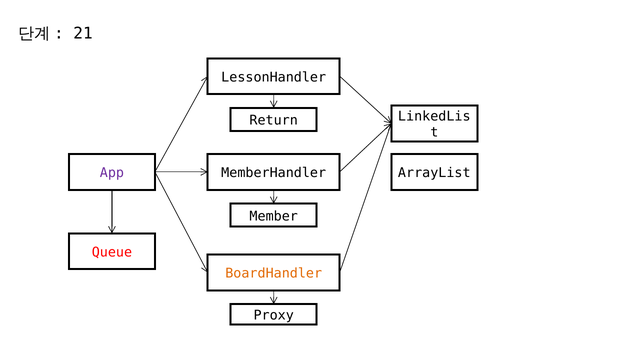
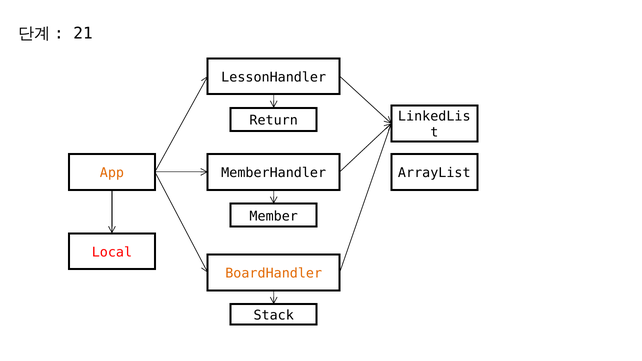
App colour: purple -> orange (112, 173)
Queue: Queue -> Local (112, 252)
Proxy: Proxy -> Stack (274, 315)
